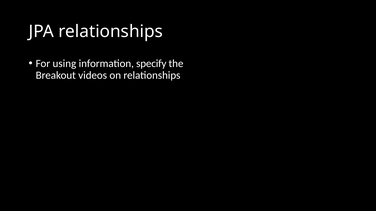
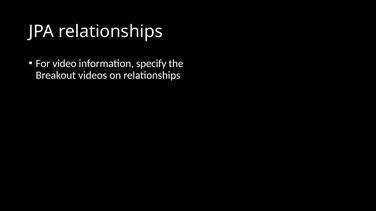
using: using -> video (64, 64)
